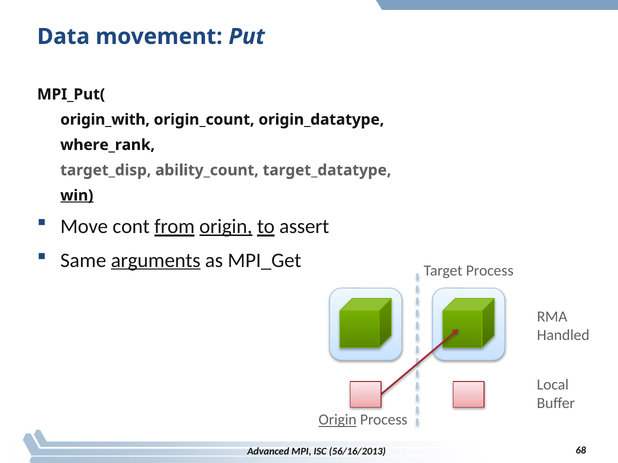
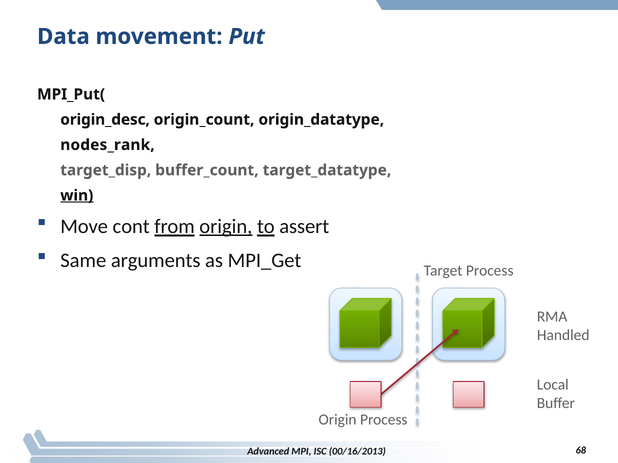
origin_with: origin_with -> origin_desc (105, 120)
where_rank: where_rank -> nodes_rank (107, 145)
ability_count: ability_count -> buffer_count (207, 170)
arguments underline: present -> none (156, 261)
Origin underline: present -> none (338, 420)
56/16/2013: 56/16/2013 -> 00/16/2013 (357, 452)
